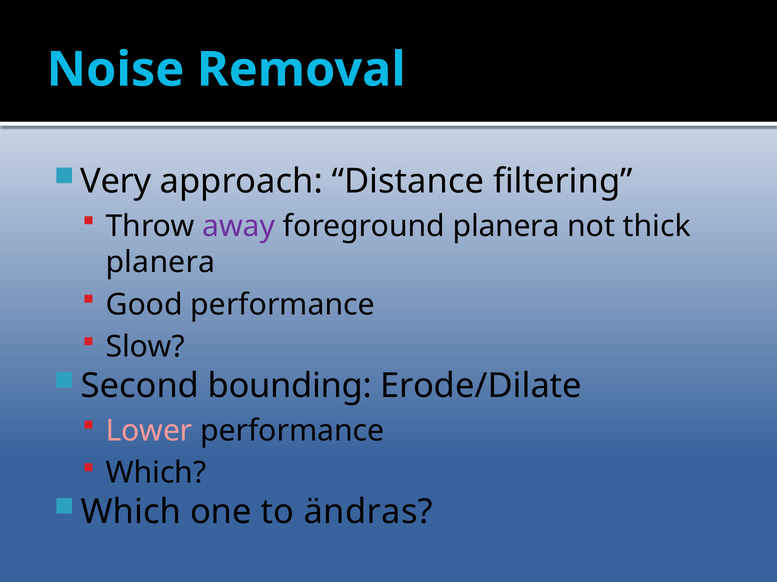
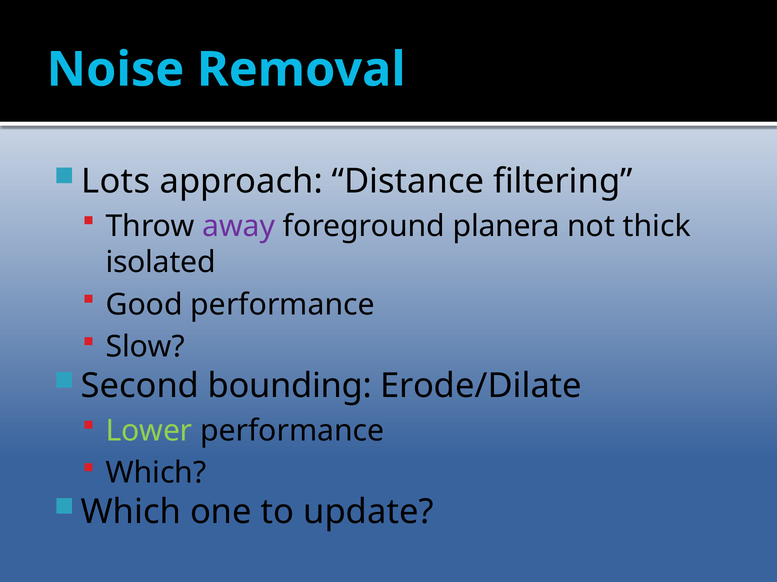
Very: Very -> Lots (116, 182)
planera: planera -> isolated (161, 263)
Lower colour: pink -> light green (149, 431)
ändras: ändras -> update (368, 513)
